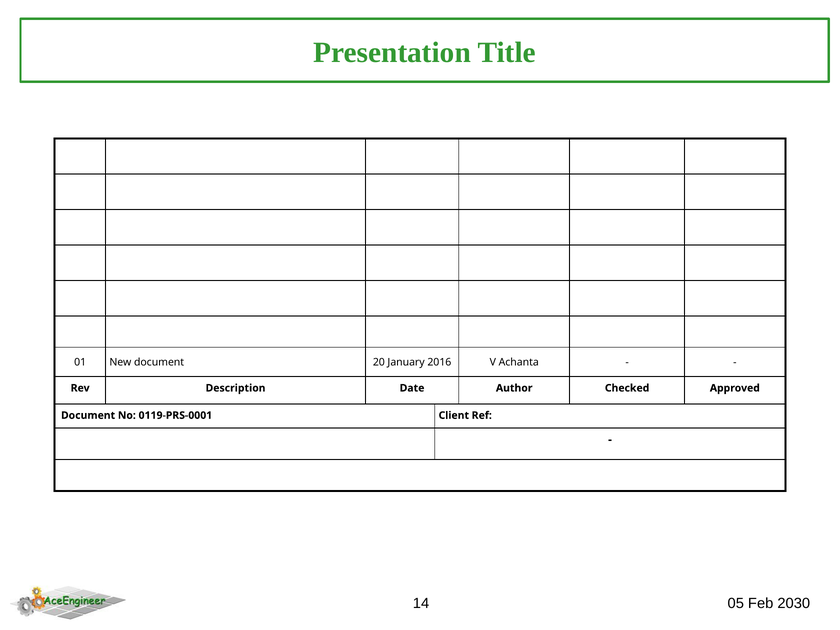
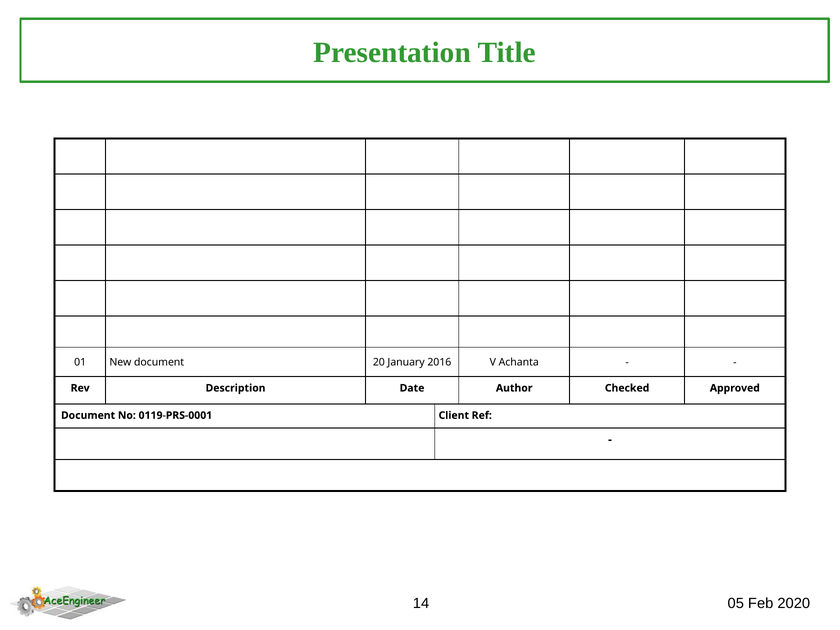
2030: 2030 -> 2020 (794, 604)
